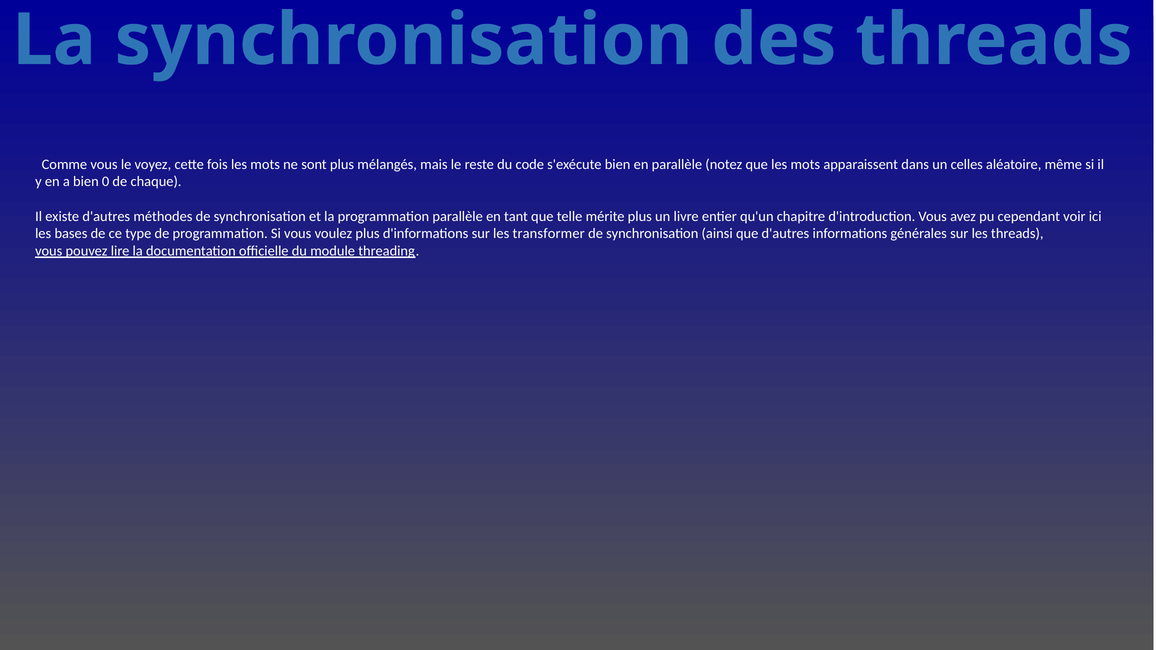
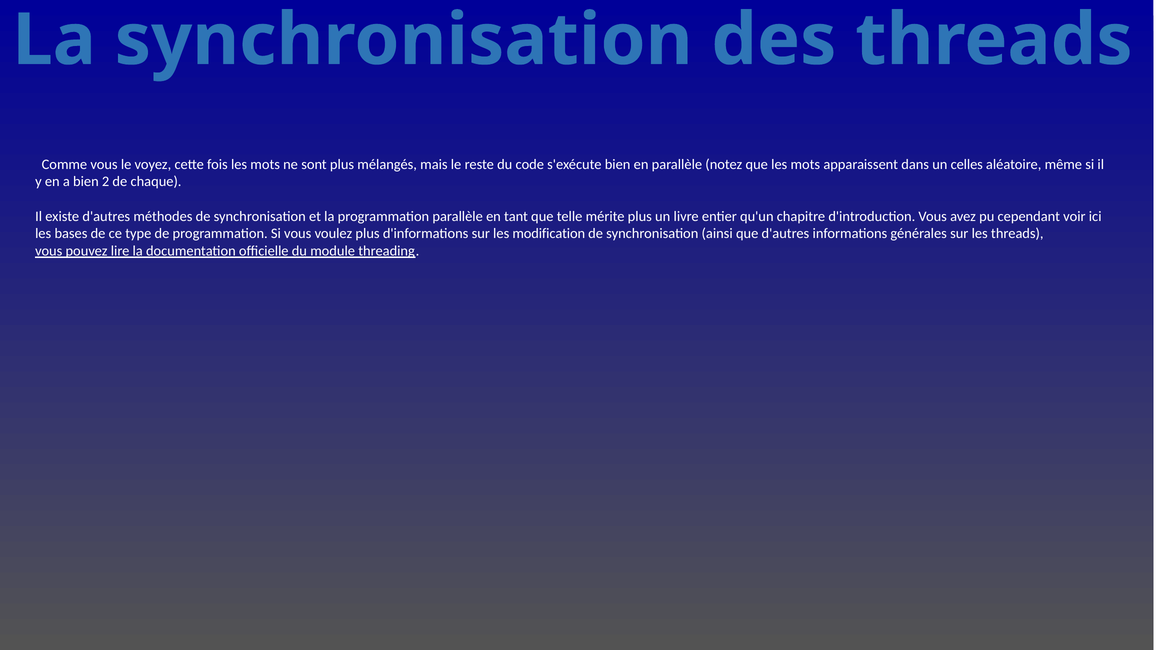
0: 0 -> 2 (106, 182)
transformer: transformer -> modification (549, 234)
